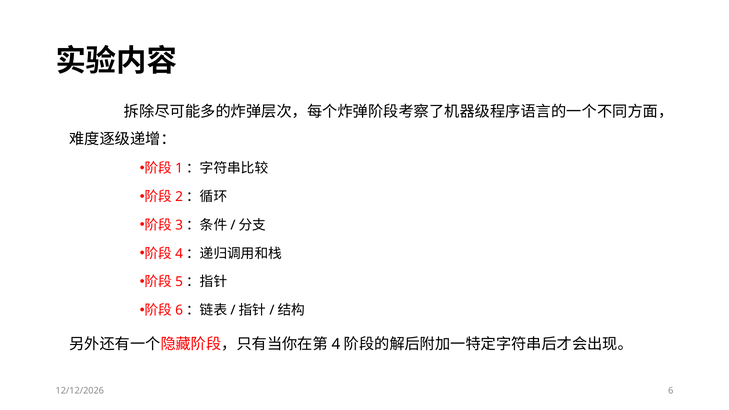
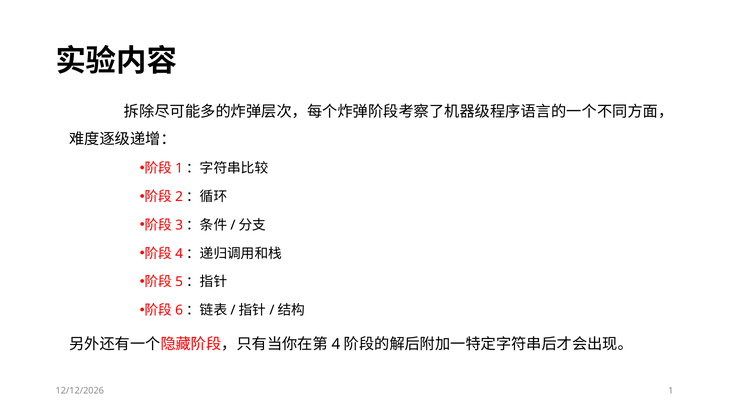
6: 6 -> 1 (671, 391)
